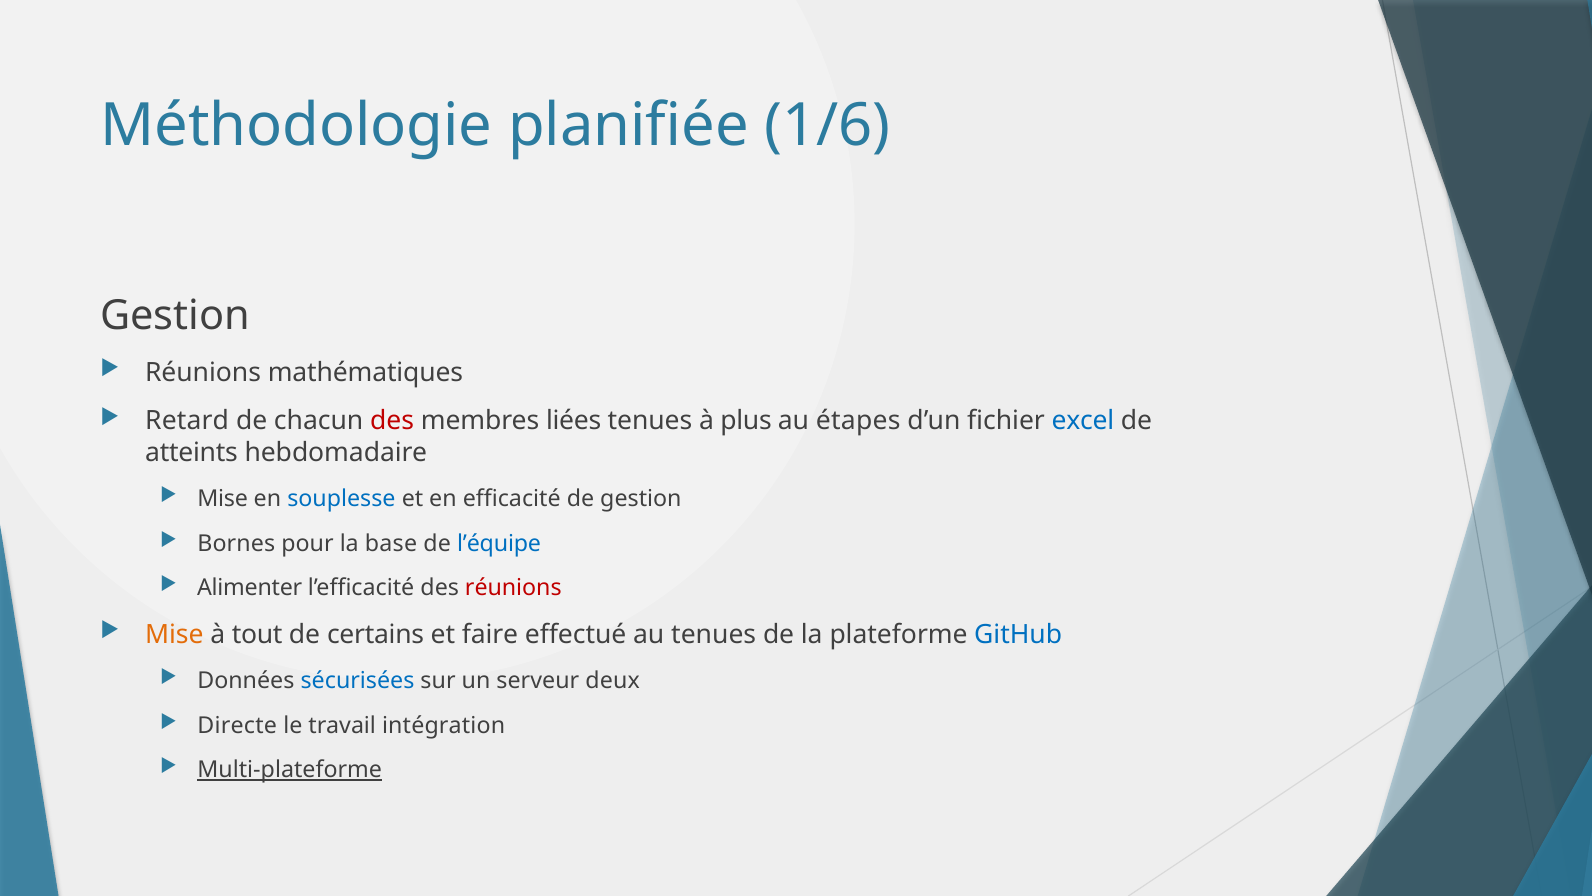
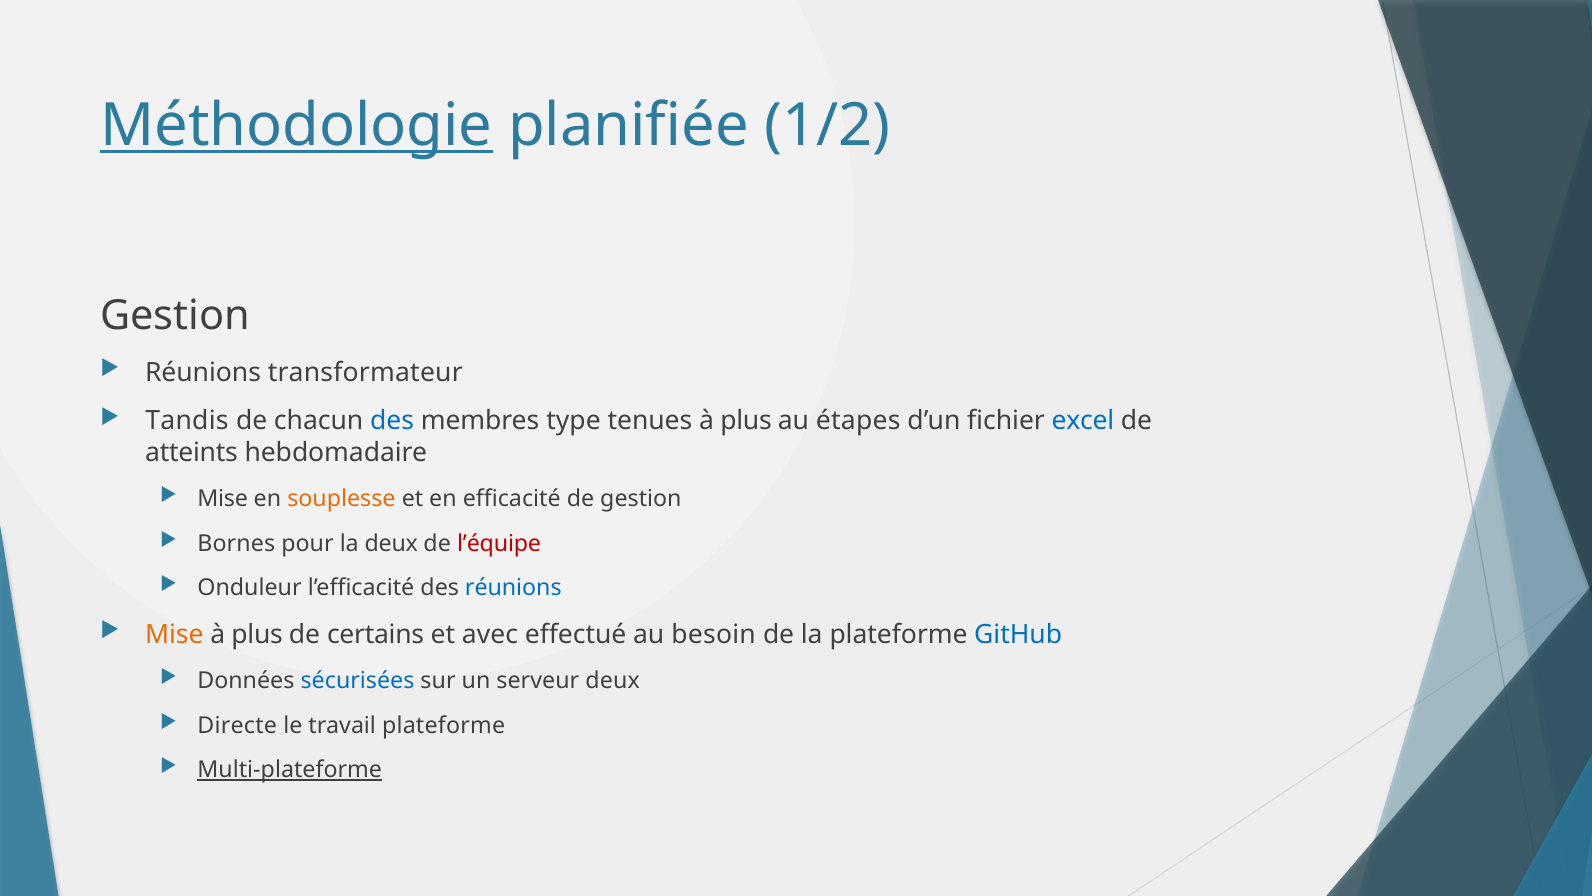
Méthodologie underline: none -> present (297, 126)
1/6: 1/6 -> 1/2 (828, 126)
mathématiques: mathématiques -> transformateur (365, 372)
Retard: Retard -> Tandis (187, 421)
des colour: red -> blue (392, 421)
liées: liées -> type (573, 421)
souplesse colour: blue -> orange (341, 499)
la base: base -> deux (391, 543)
l’équipe colour: blue -> red (499, 543)
Alimenter: Alimenter -> Onduleur (250, 588)
réunions colour: red -> blue (513, 588)
tout: tout -> plus (257, 634)
faire: faire -> avec (490, 634)
au tenues: tenues -> besoin (714, 634)
travail intégration: intégration -> plateforme (444, 725)
